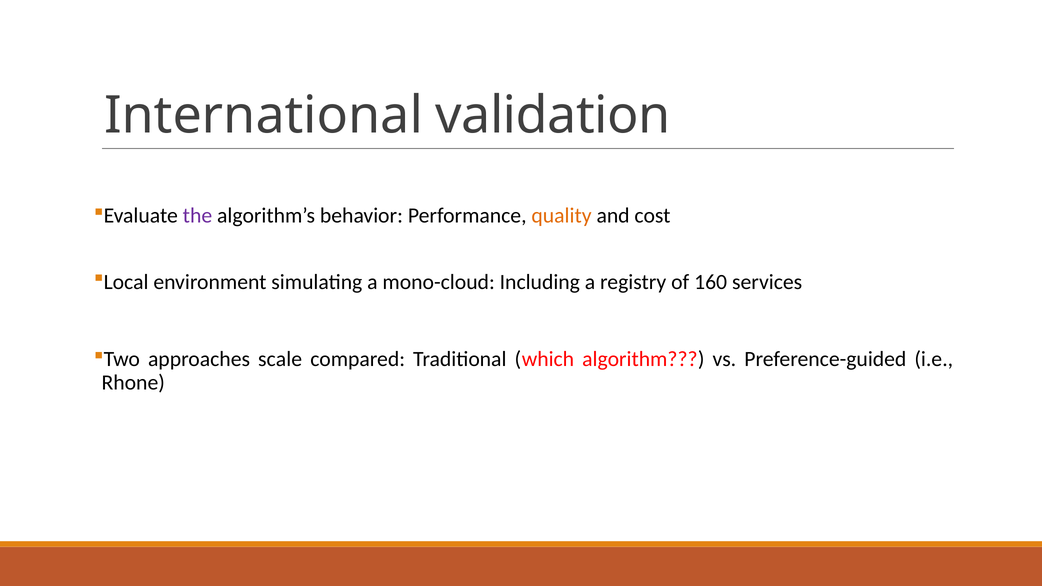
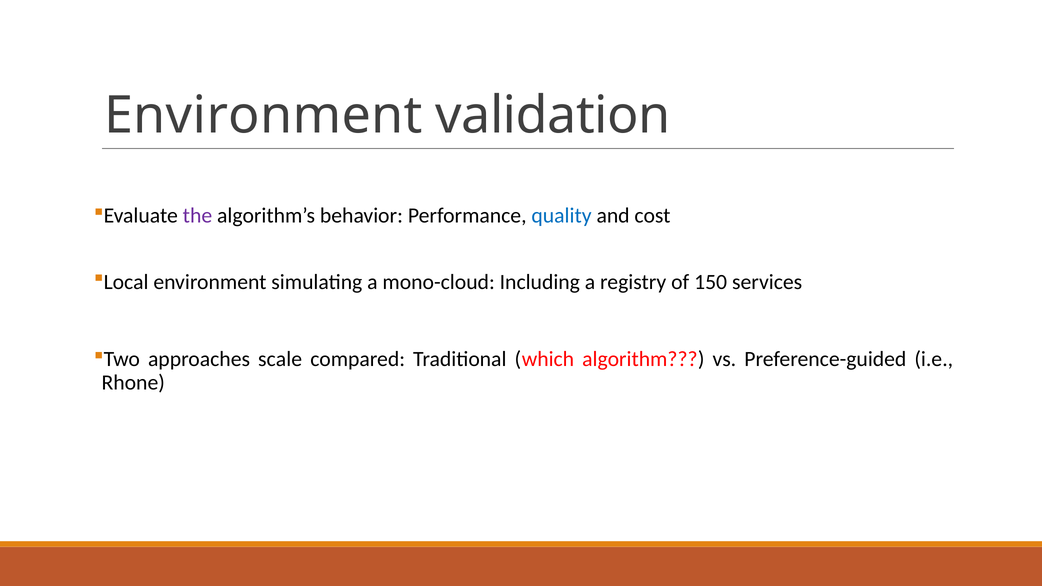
International: International -> Environment (263, 115)
quality colour: orange -> blue (562, 216)
160: 160 -> 150 (711, 282)
